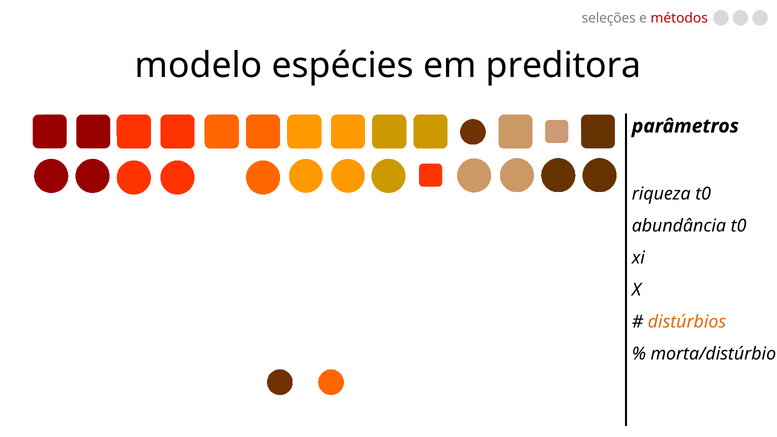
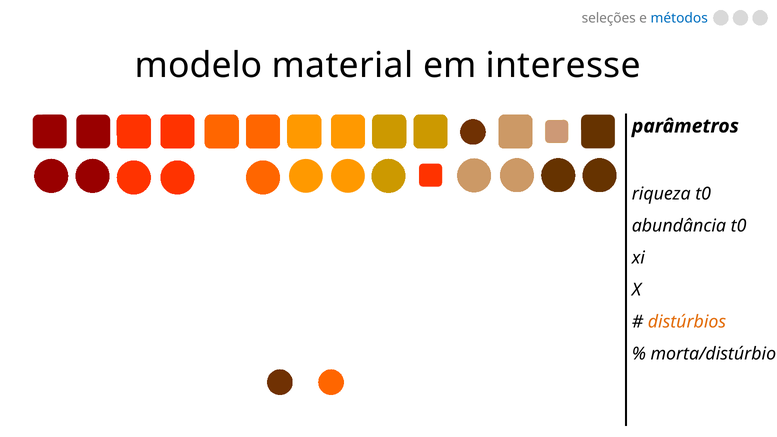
métodos colour: red -> blue (679, 18)
espécies: espécies -> material (343, 65)
preditora: preditora -> interesse (563, 65)
